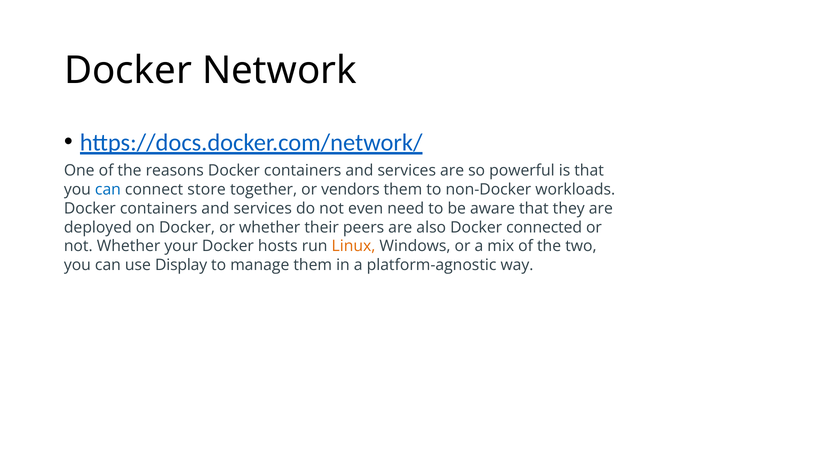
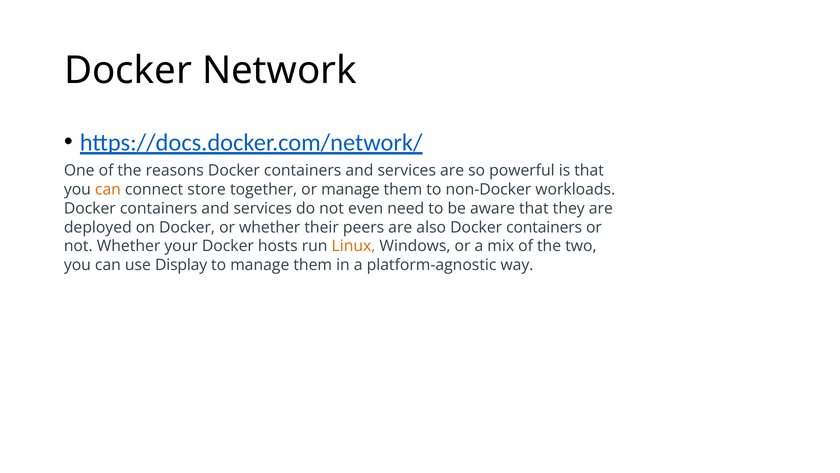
can colour: blue -> orange (108, 189)
or vendors: vendors -> manage (350, 189)
also Docker connected: connected -> containers (544, 227)
